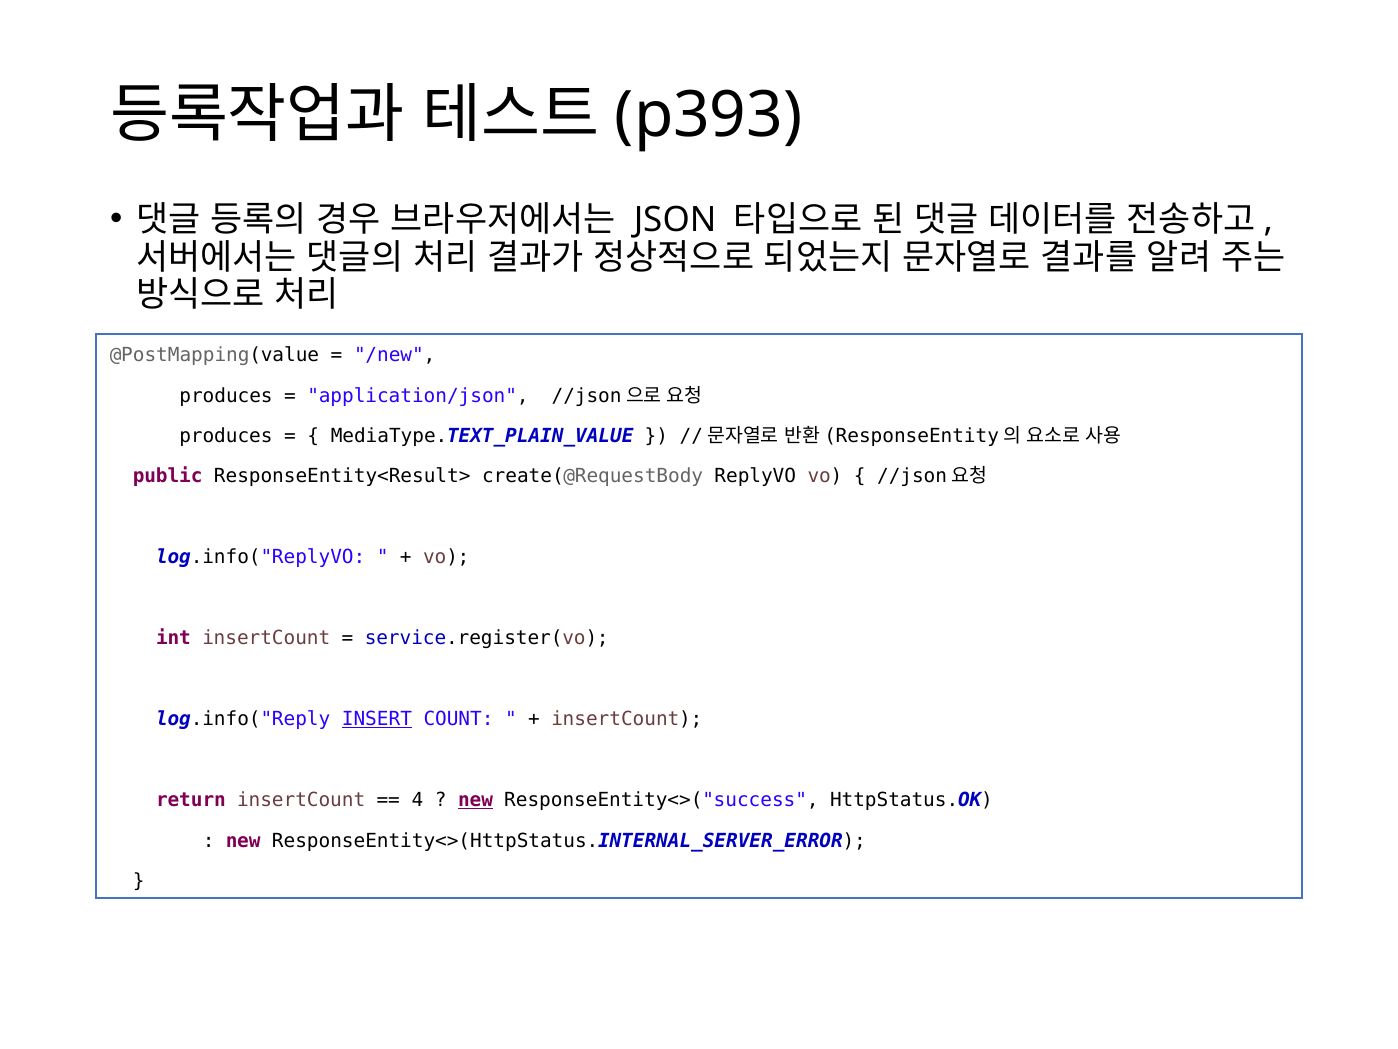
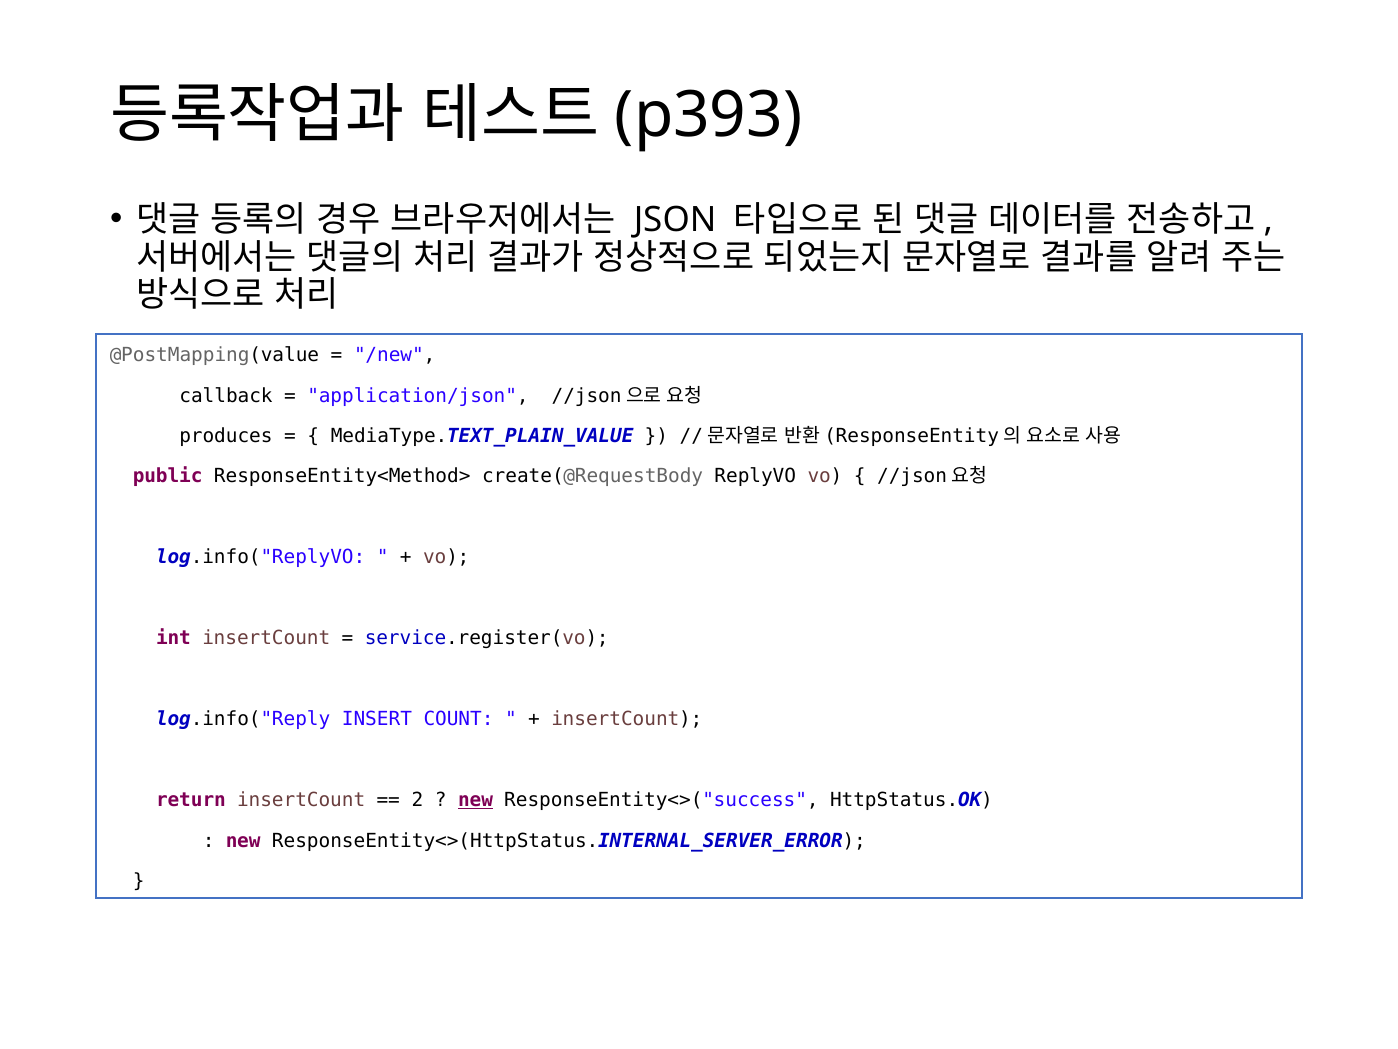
produces: produces -> callback (226, 395)
ResponseEntity<Result>: ResponseEntity<Result> -> ResponseEntity<Method> (342, 476)
INSERT underline: present -> none (377, 719)
4: 4 -> 2 (417, 800)
